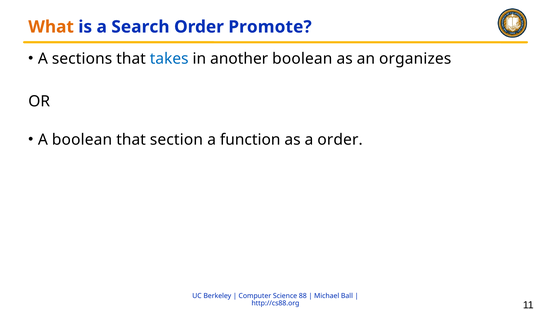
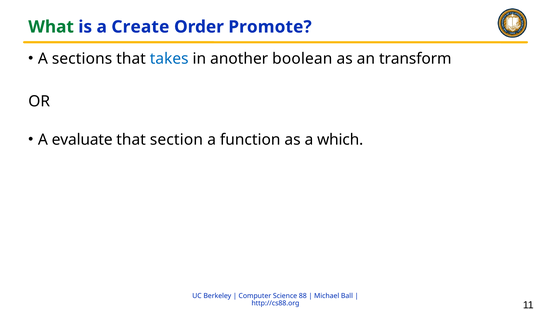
What colour: orange -> green (51, 27)
Search: Search -> Create (140, 27)
organizes: organizes -> transform (415, 59)
A boolean: boolean -> evaluate (82, 140)
a order: order -> which (340, 140)
